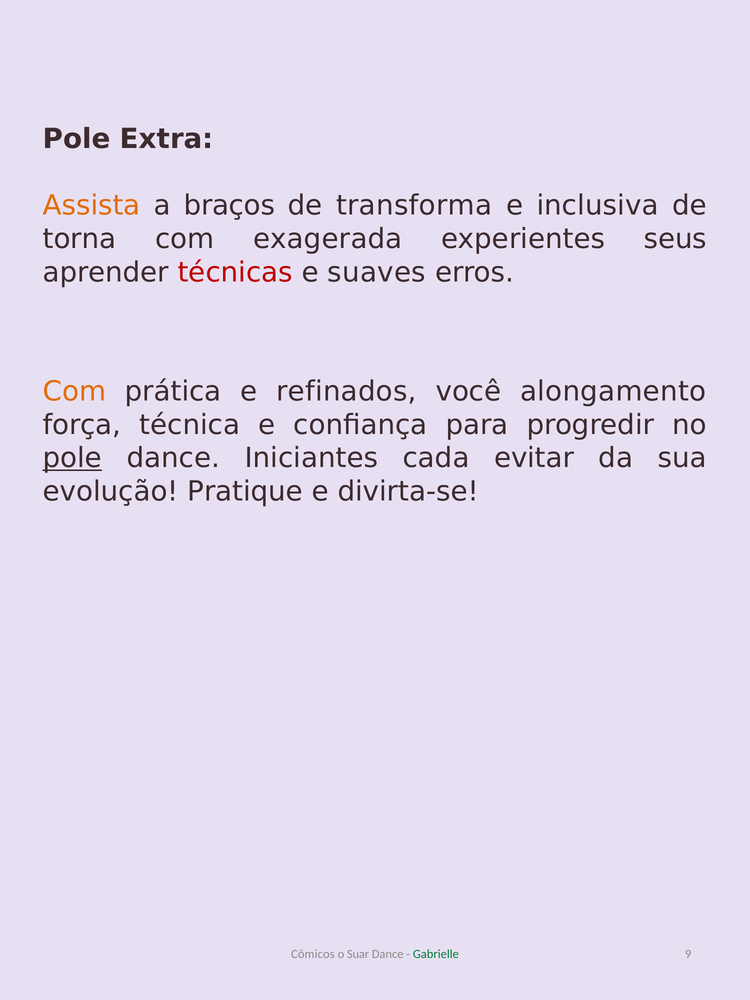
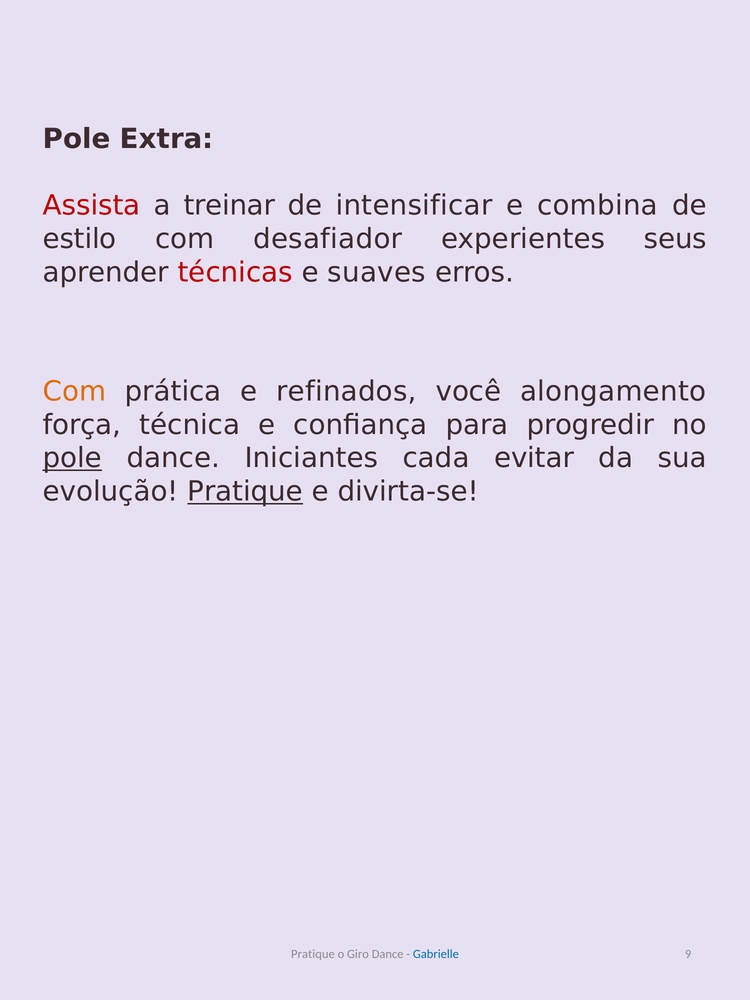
Assista colour: orange -> red (92, 206)
braços: braços -> treinar (229, 206)
transforma: transforma -> intensificar (414, 206)
inclusiva: inclusiva -> combina (597, 206)
torna: torna -> estilo (80, 239)
exagerada: exagerada -> desafiador (328, 239)
Pratique underline: none -> present (245, 492)
Cômicos: Cômicos -> Pratique (313, 954)
Suar: Suar -> Giro (358, 954)
Gabrielle colour: green -> blue (436, 954)
